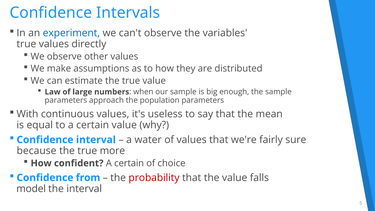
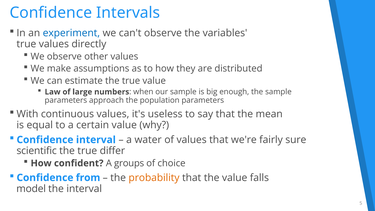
because: because -> scientific (37, 151)
more: more -> differ (112, 151)
confident A certain: certain -> groups (129, 163)
probability colour: red -> orange (154, 178)
